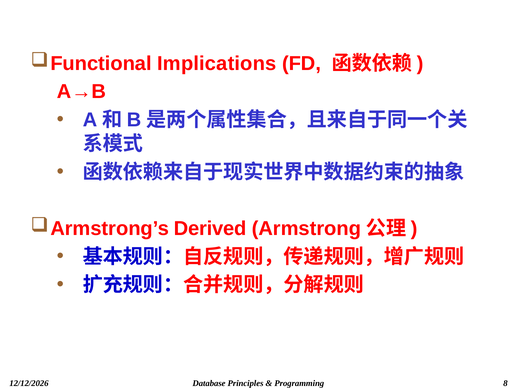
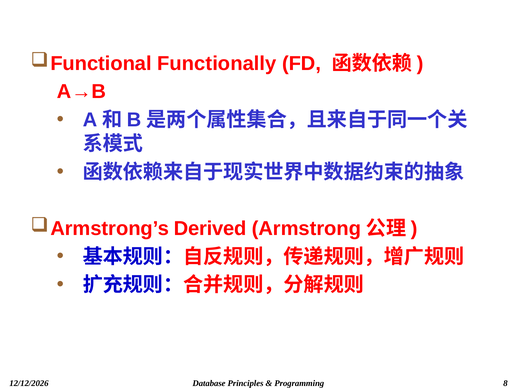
Implications: Implications -> Functionally (217, 63)
